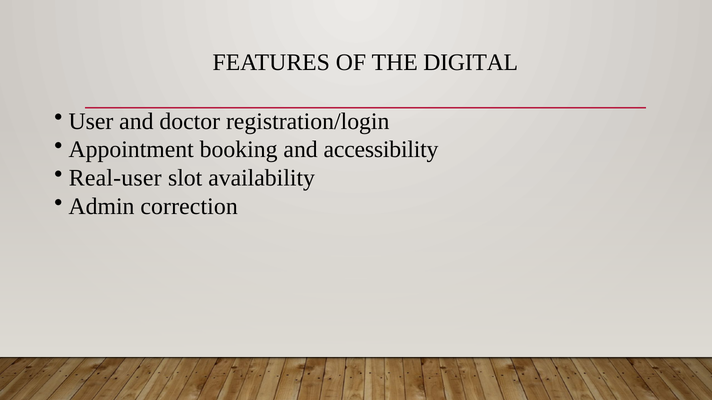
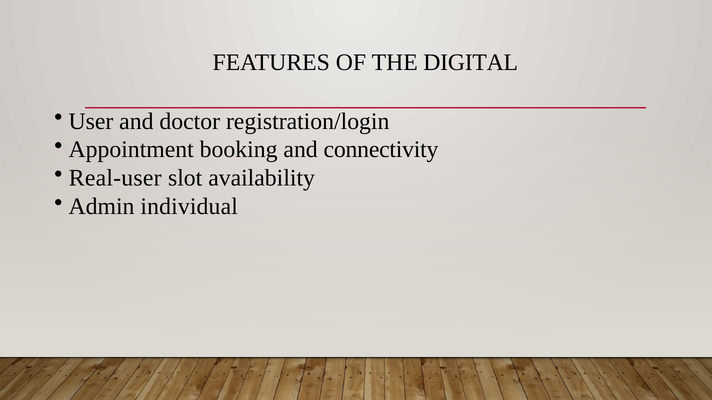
accessibility: accessibility -> connectivity (381, 150)
correction: correction -> individual (189, 207)
